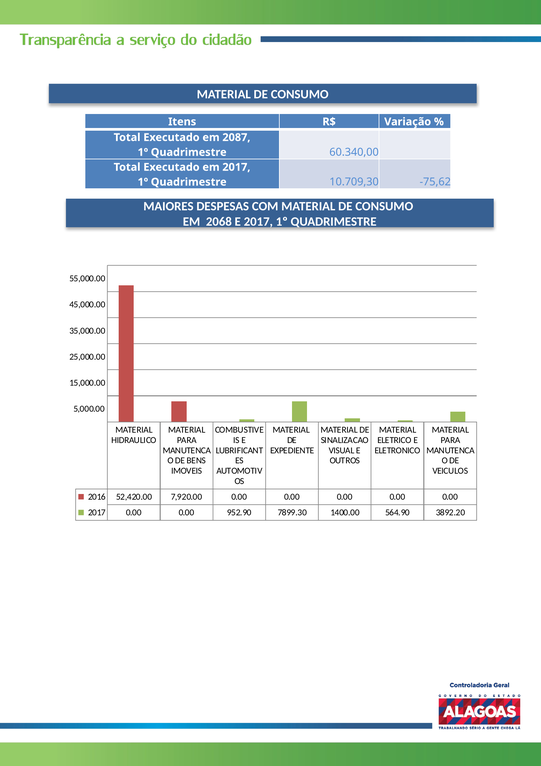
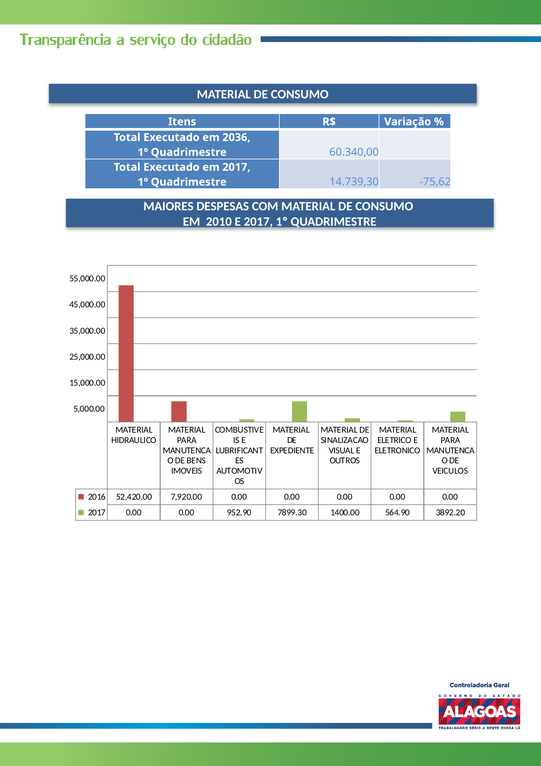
2087: 2087 -> 2036 (236, 137)
10.709,30: 10.709,30 -> 14.739,30 (354, 182)
2068: 2068 -> 2010 (219, 221)
